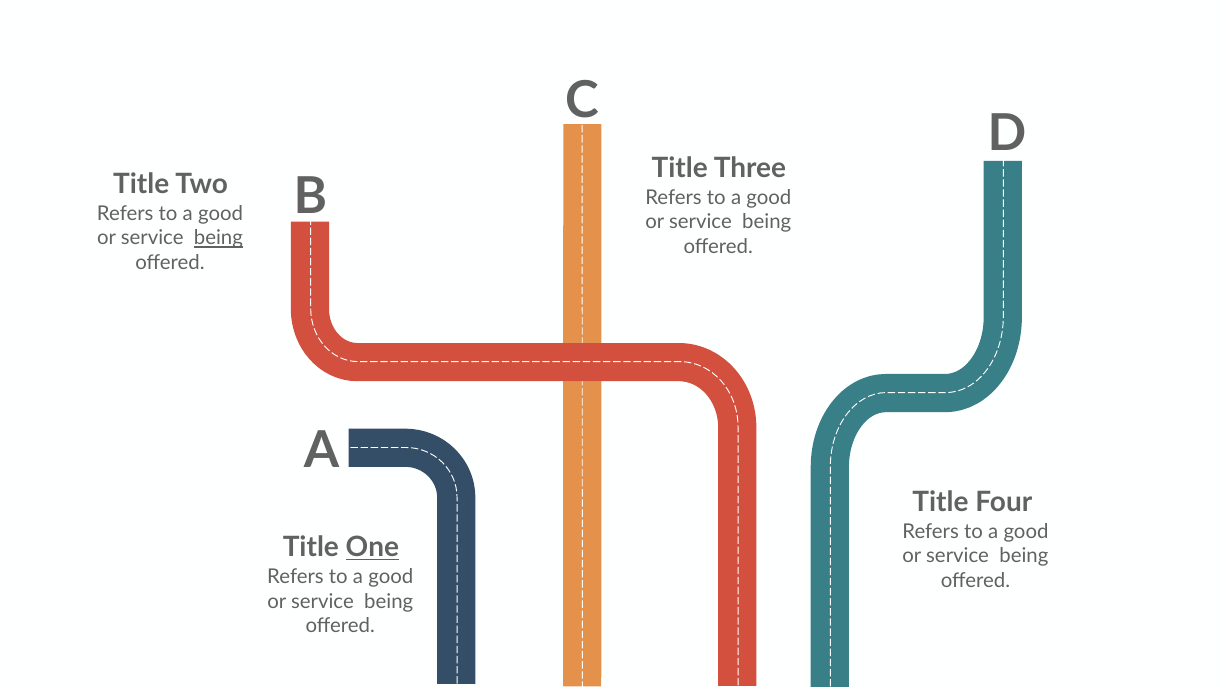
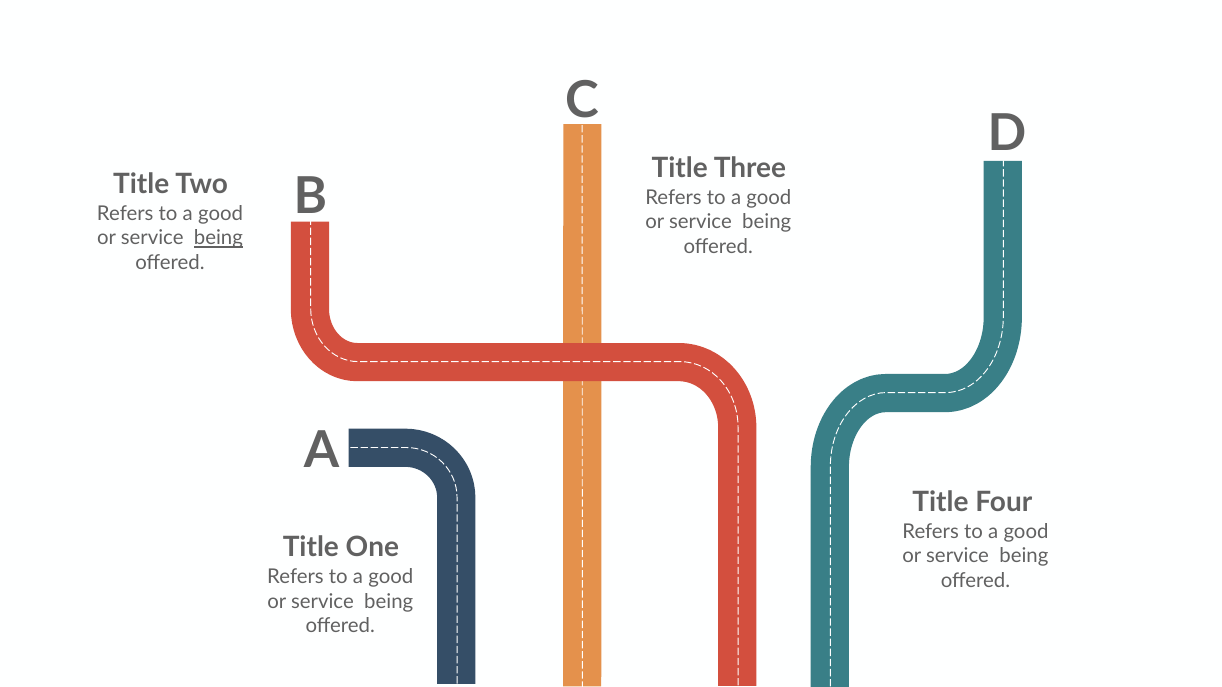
One underline: present -> none (372, 548)
